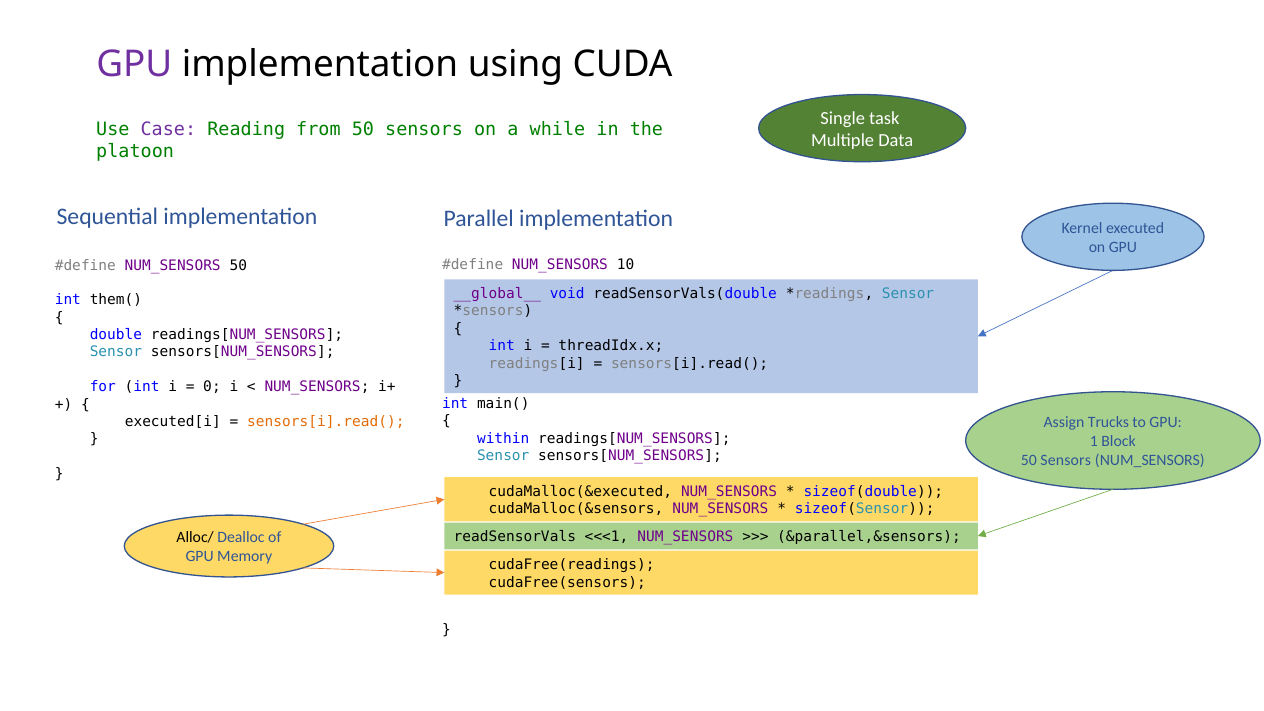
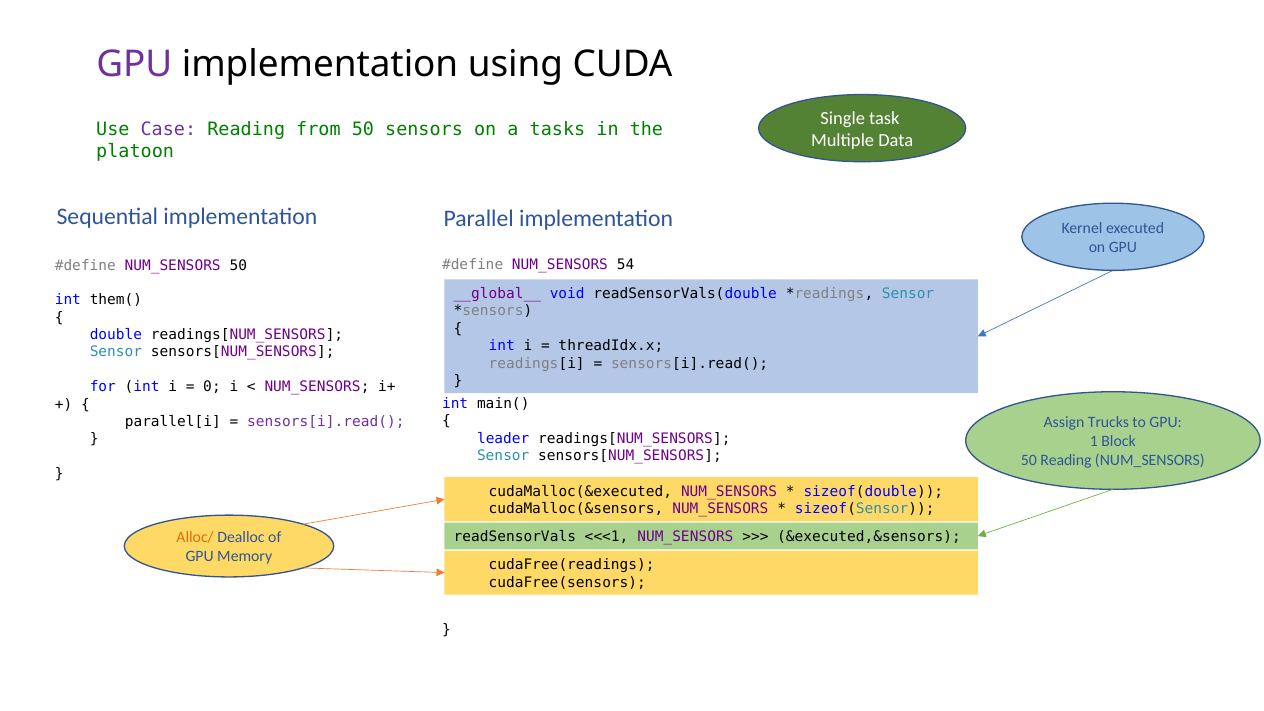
while: while -> tasks (557, 129)
10: 10 -> 54 (626, 265)
executed[i: executed[i -> parallel[i (173, 422)
sensors[i].read( colour: orange -> purple (326, 422)
within: within -> leader (503, 439)
Sensors: Sensors -> Reading (1066, 461)
&parallel,&sensors: &parallel,&sensors -> &executed,&sensors (869, 537)
Alloc/ colour: black -> orange (195, 538)
